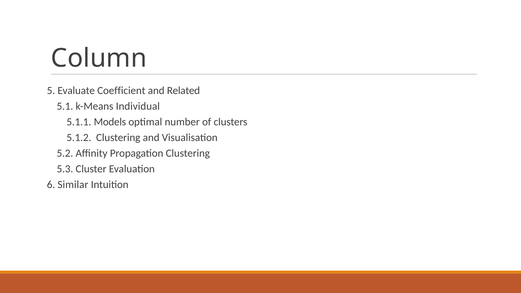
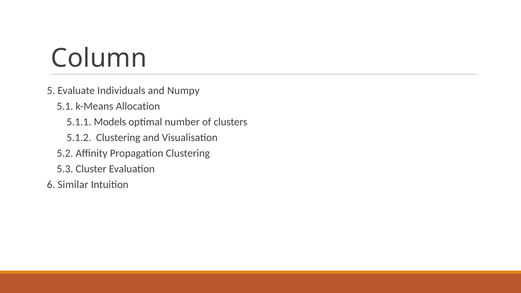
Coefficient: Coefficient -> Individuals (121, 91)
Related: Related -> Numpy (183, 91)
Individual: Individual -> Allocation (138, 106)
